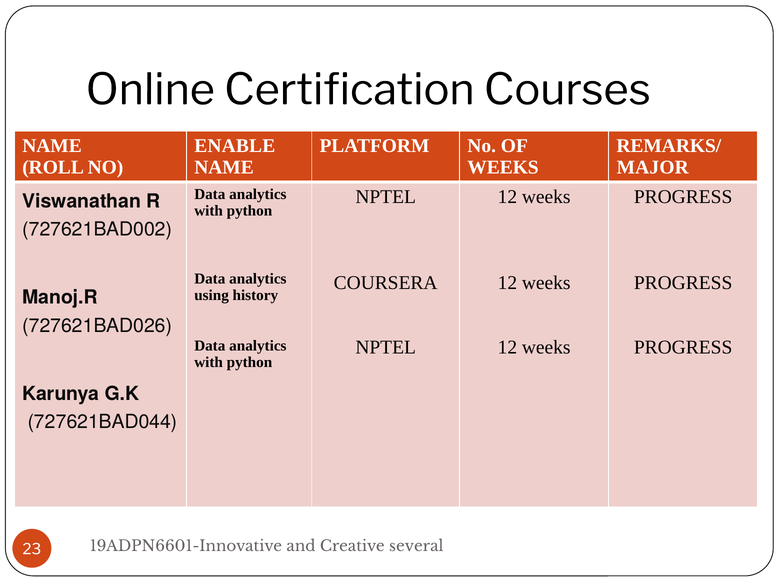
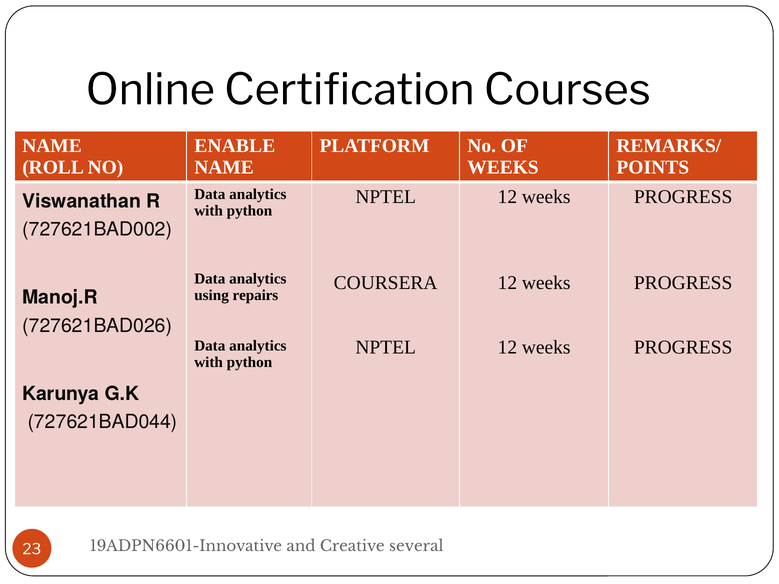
MAJOR: MAJOR -> POINTS (653, 167)
history: history -> repairs (255, 296)
